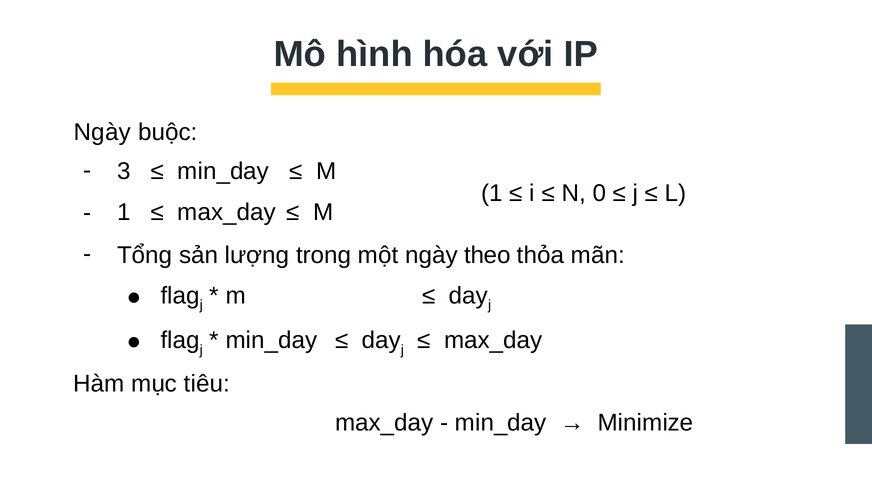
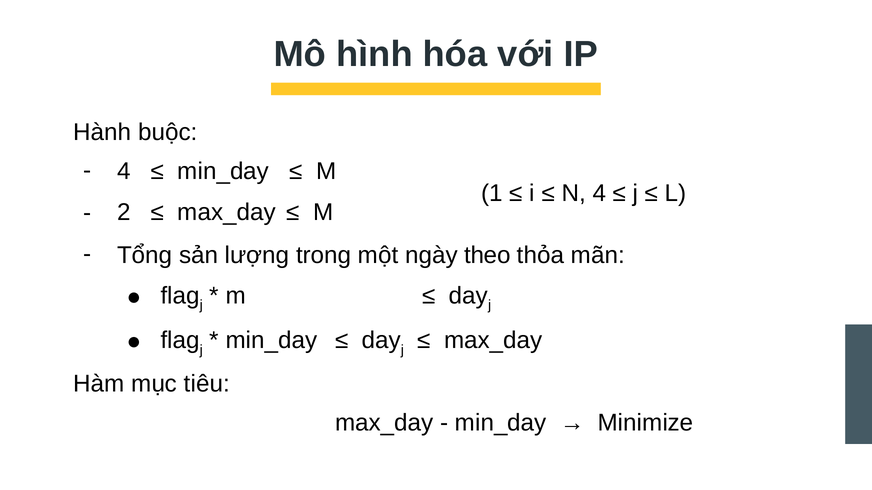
Ngày: Ngày -> Hành (102, 132)
3: 3 -> 4 (124, 172)
N 0: 0 -> 4 (599, 194)
1: 1 -> 2 (124, 212)
